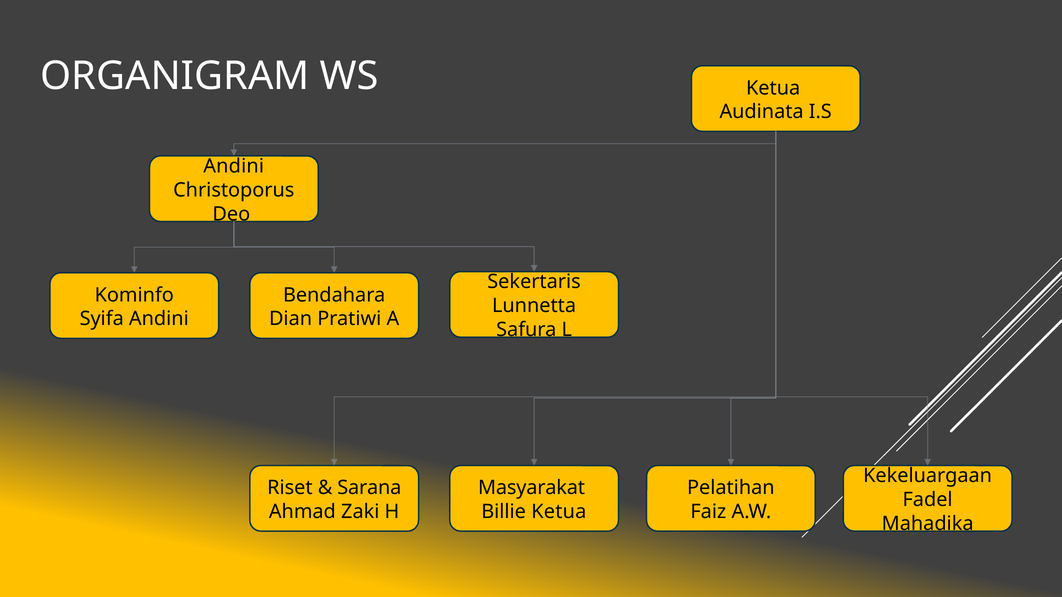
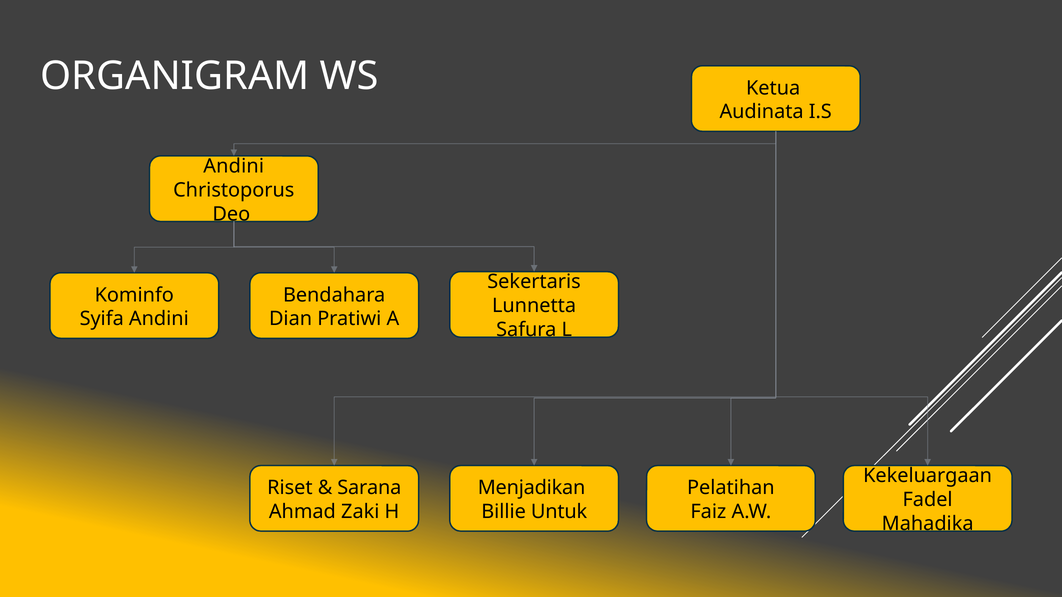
Masyarakat: Masyarakat -> Menjadikan (532, 488)
Billie Ketua: Ketua -> Untuk (559, 512)
